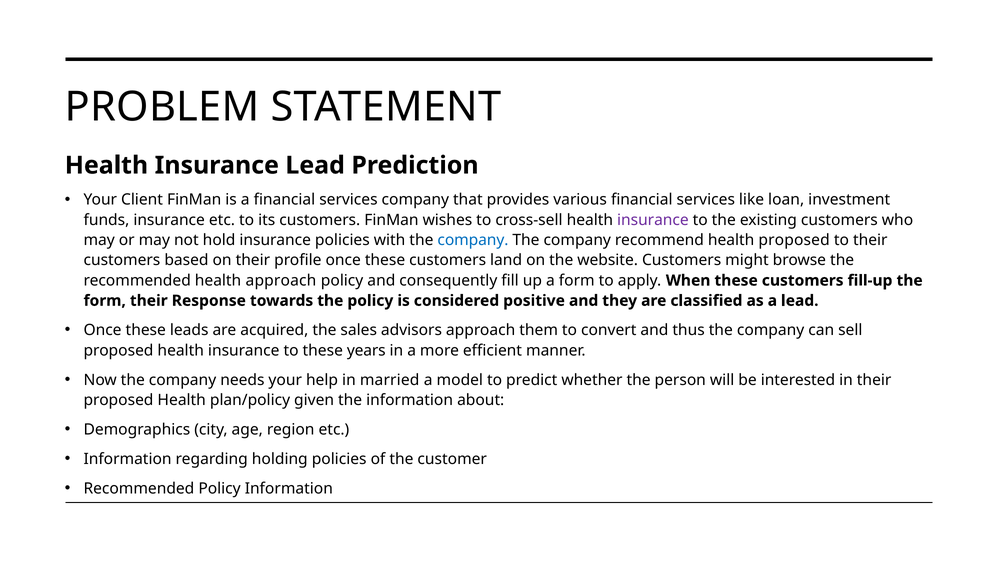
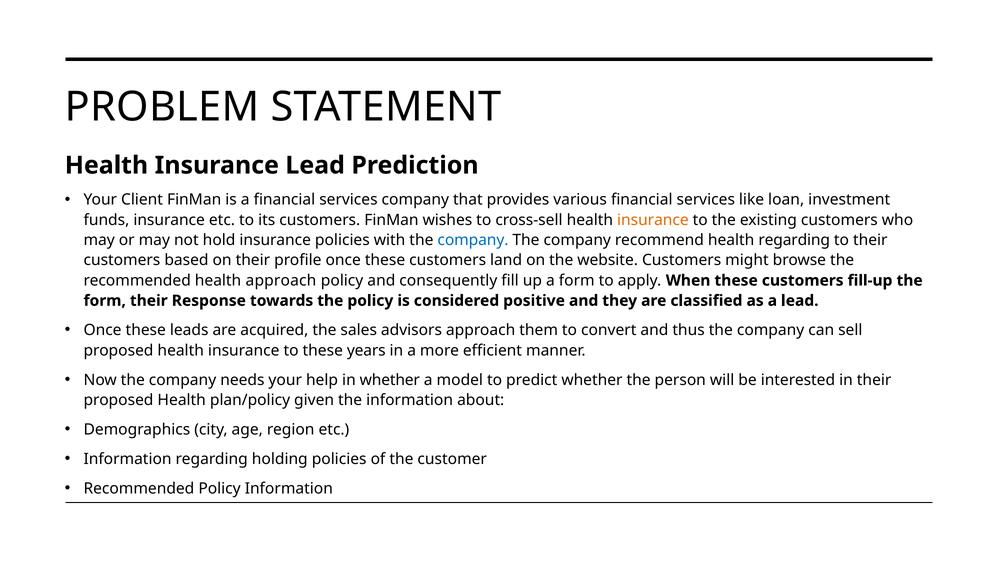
insurance colour: purple -> orange (653, 220)
health proposed: proposed -> regarding (794, 240)
in married: married -> whether (390, 380)
